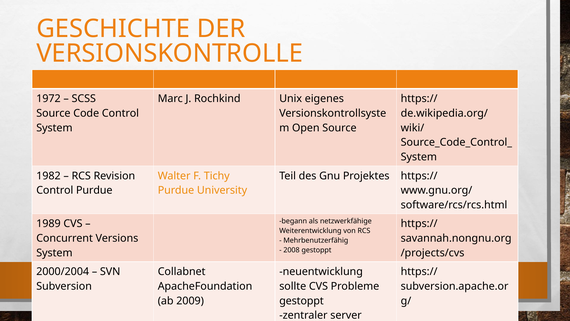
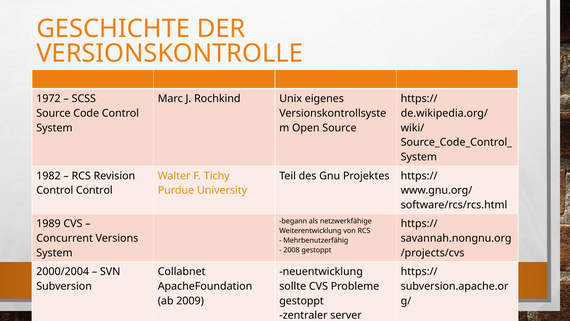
Control Purdue: Purdue -> Control (94, 190)
